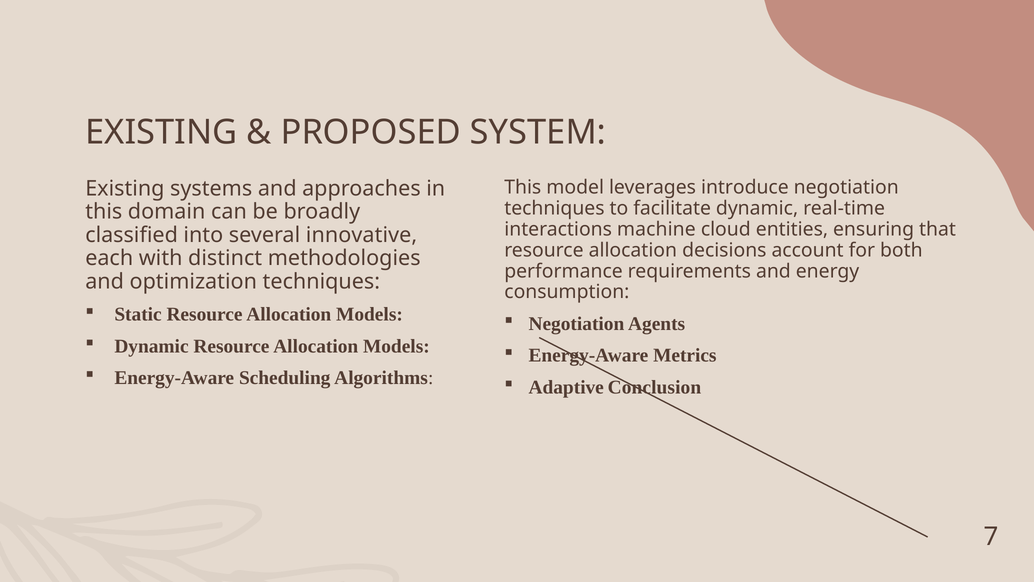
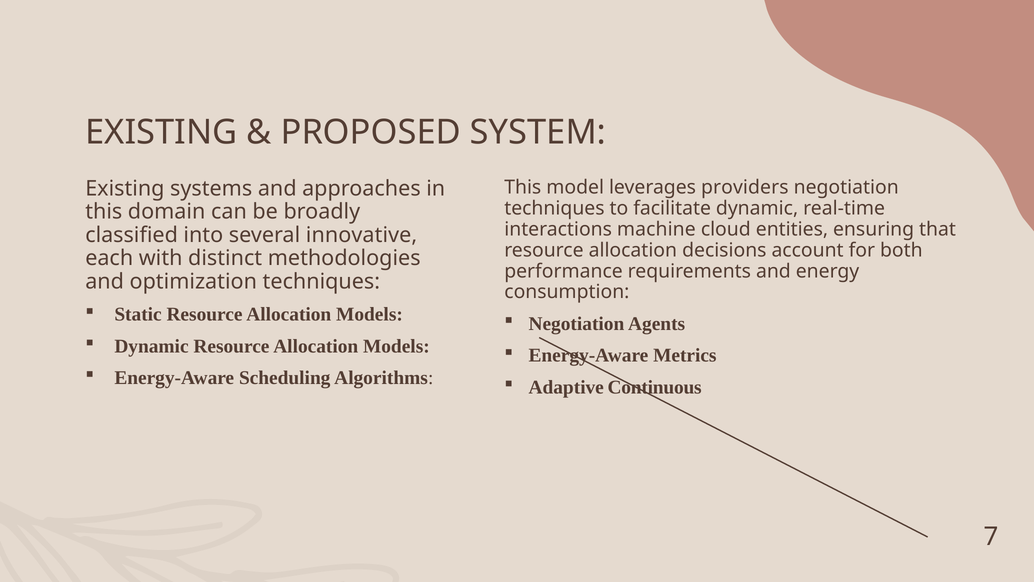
introduce: introduce -> providers (745, 187)
Conclusion: Conclusion -> Continuous (655, 387)
